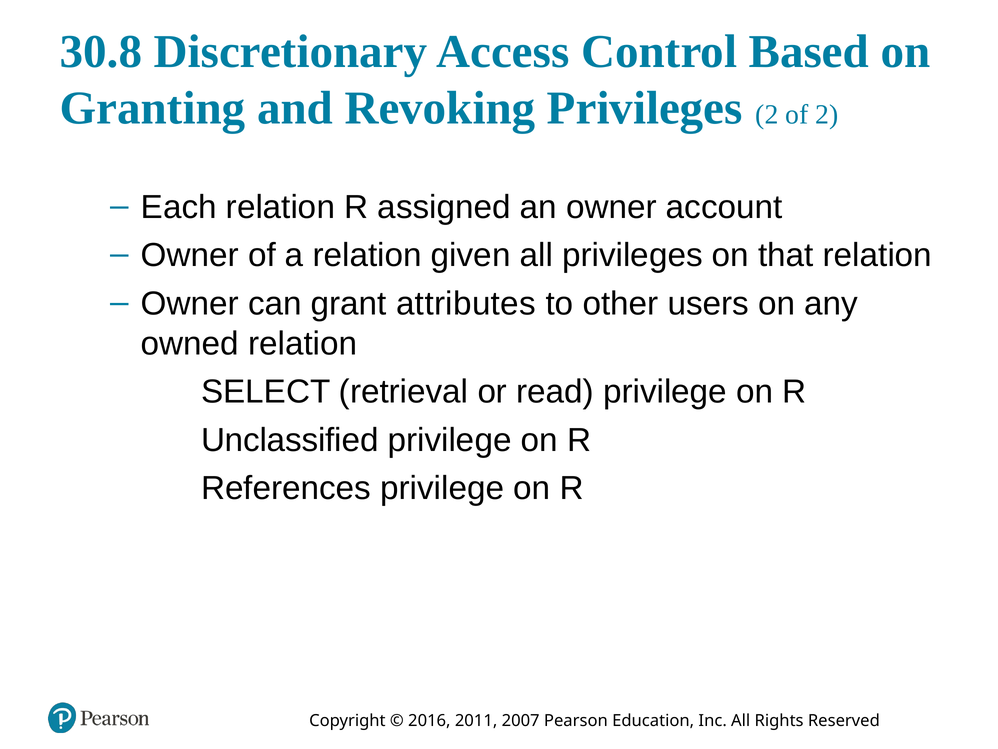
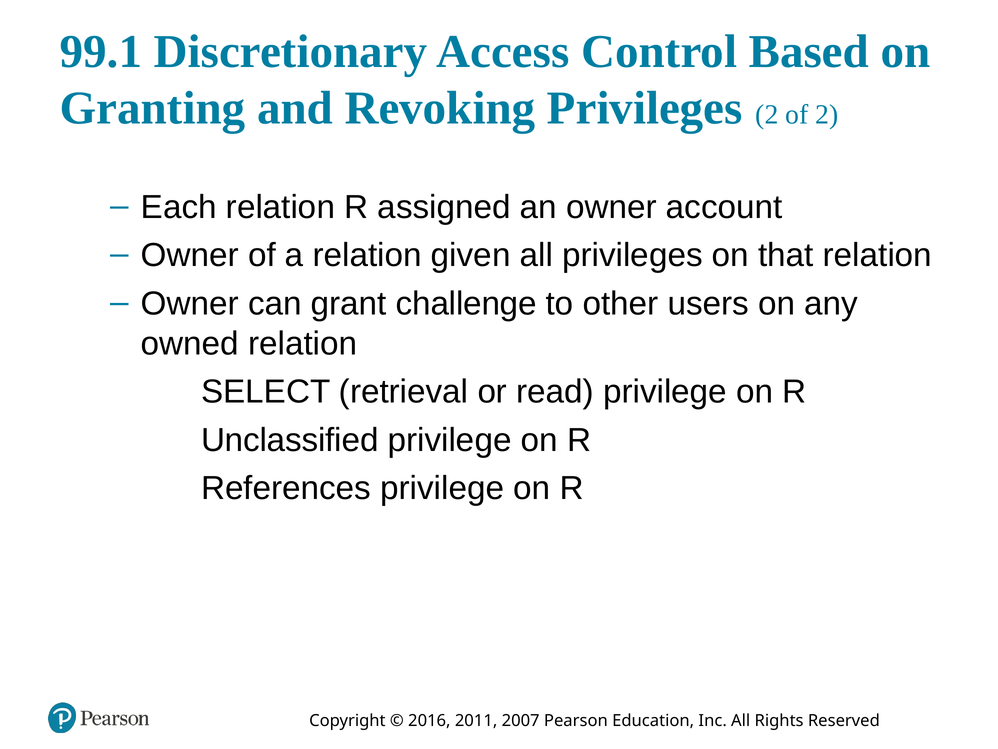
30.8: 30.8 -> 99.1 (101, 52)
attributes: attributes -> challenge (466, 303)
